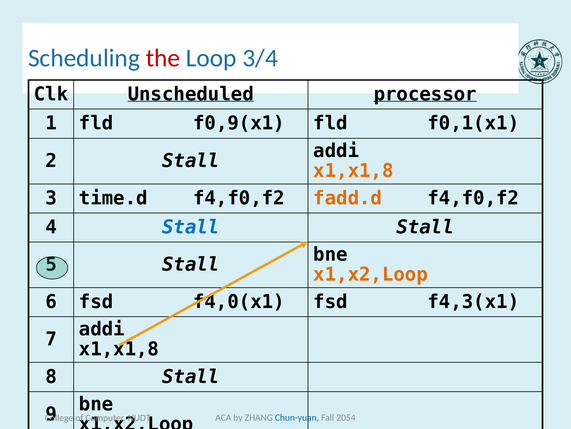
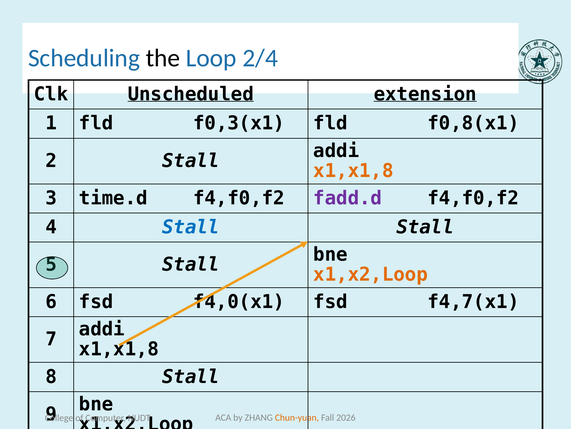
the colour: red -> black (163, 58)
3/4: 3/4 -> 2/4 (260, 58)
processor: processor -> extension (425, 94)
f0,9(x1: f0,9(x1 -> f0,3(x1 (239, 123)
f0,1(x1: f0,1(x1 -> f0,8(x1 (473, 123)
fadd.d colour: orange -> purple (348, 198)
f4,3(x1: f4,3(x1 -> f4,7(x1 (473, 301)
Chun-yuan colour: blue -> orange (297, 417)
2054: 2054 -> 2026 (346, 417)
